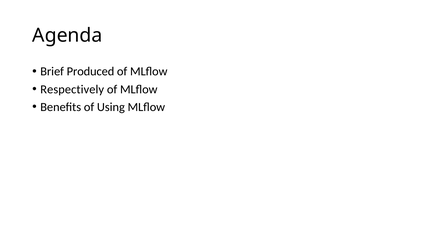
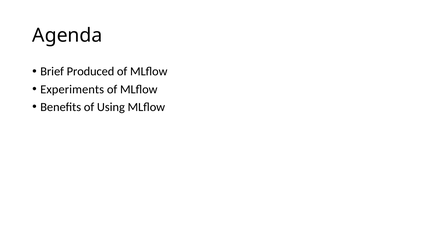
Respectively: Respectively -> Experiments (72, 89)
